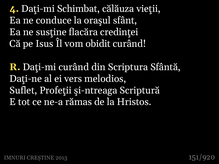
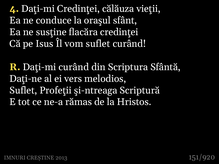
Daţi-mi Schimbat: Schimbat -> Credinţei (78, 9)
vom obidit: obidit -> suflet (98, 44)
